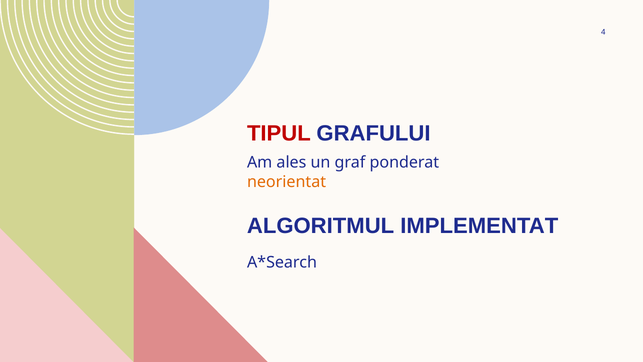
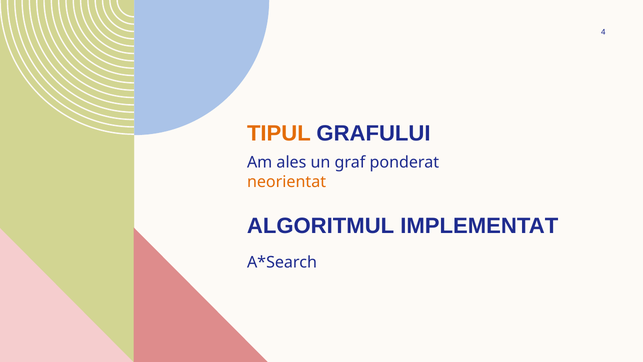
TIPUL colour: red -> orange (279, 133)
